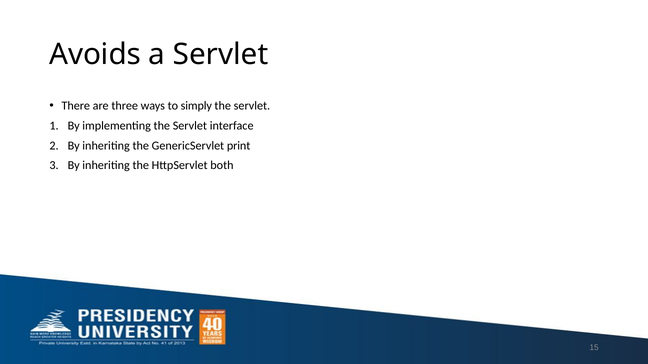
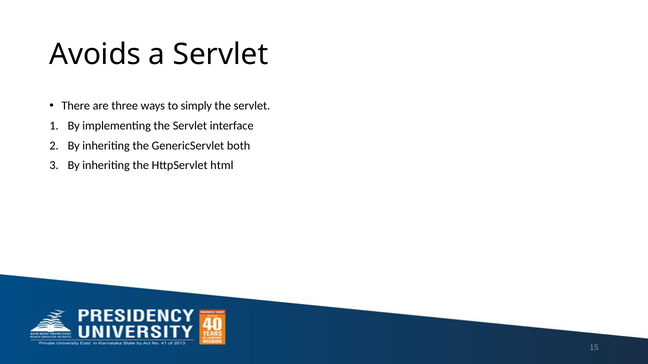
print: print -> both (239, 146)
both: both -> html (222, 166)
